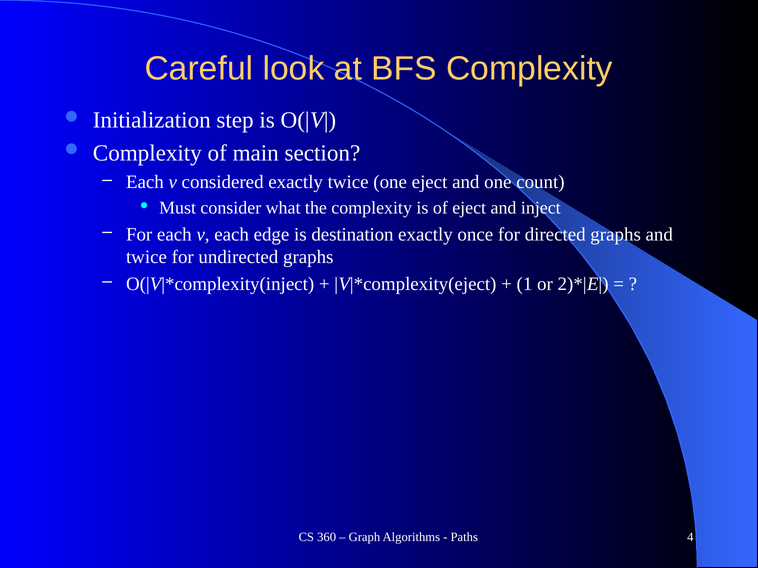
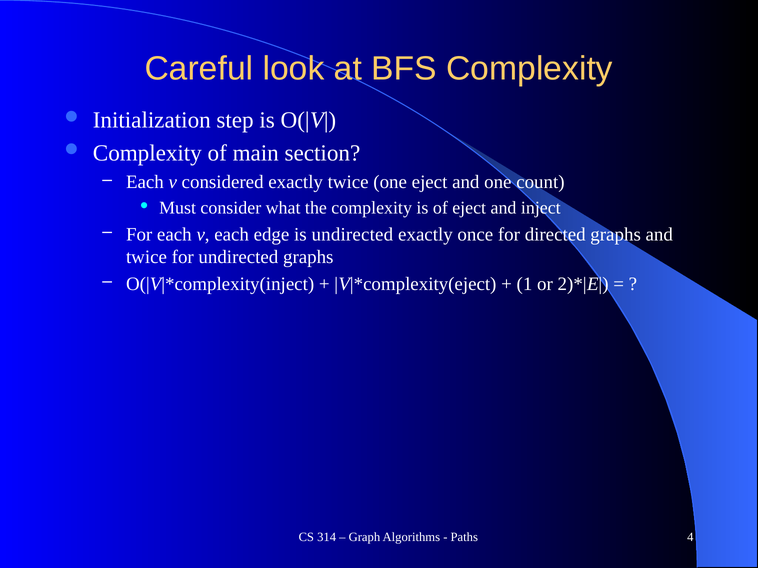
is destination: destination -> undirected (352, 235)
360: 360 -> 314 (327, 538)
